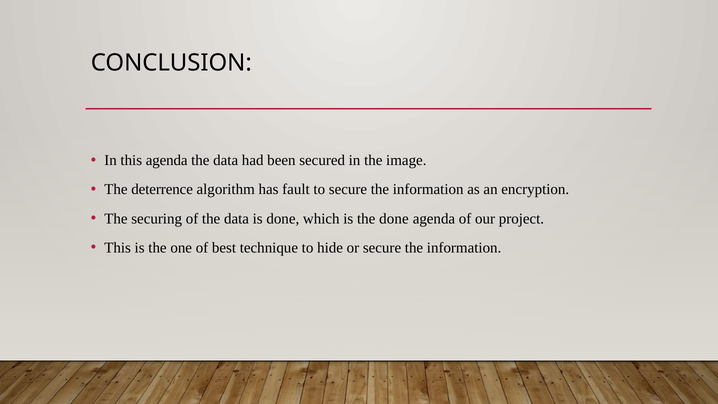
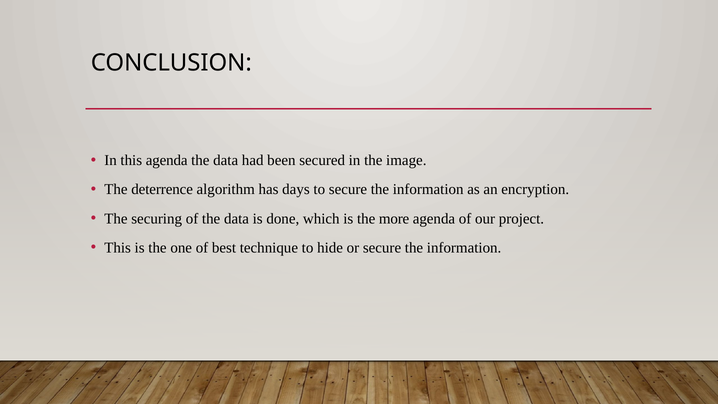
fault: fault -> days (296, 189)
the done: done -> more (394, 218)
